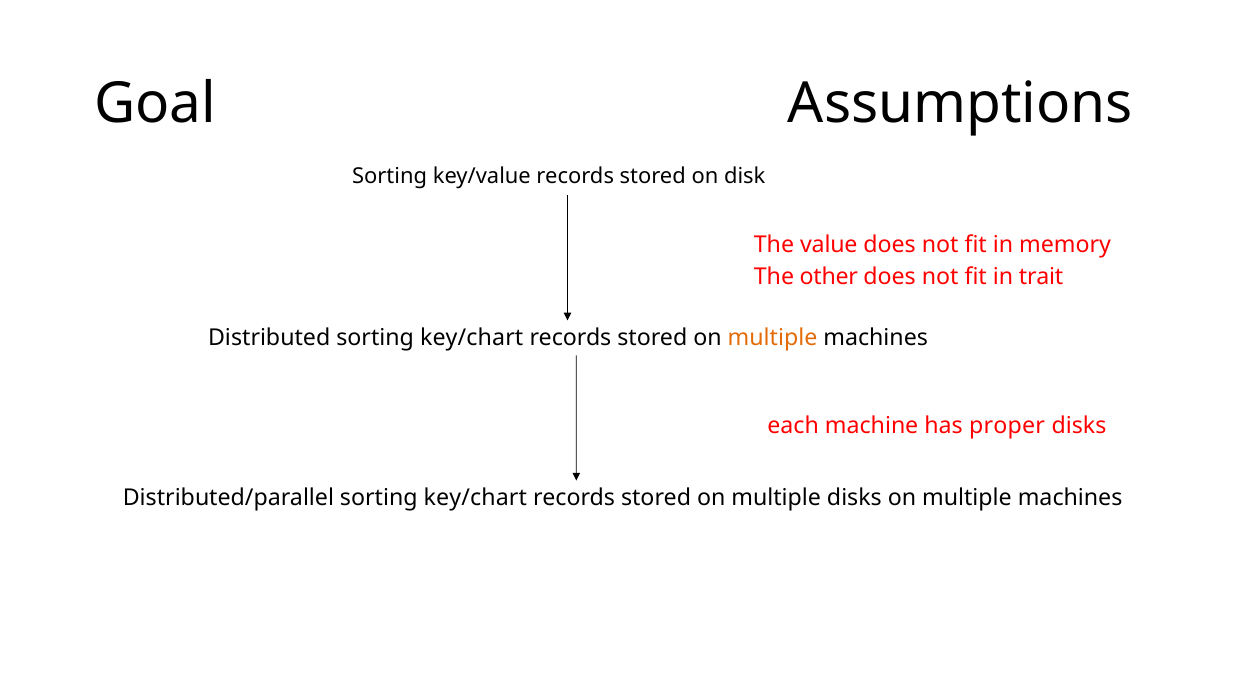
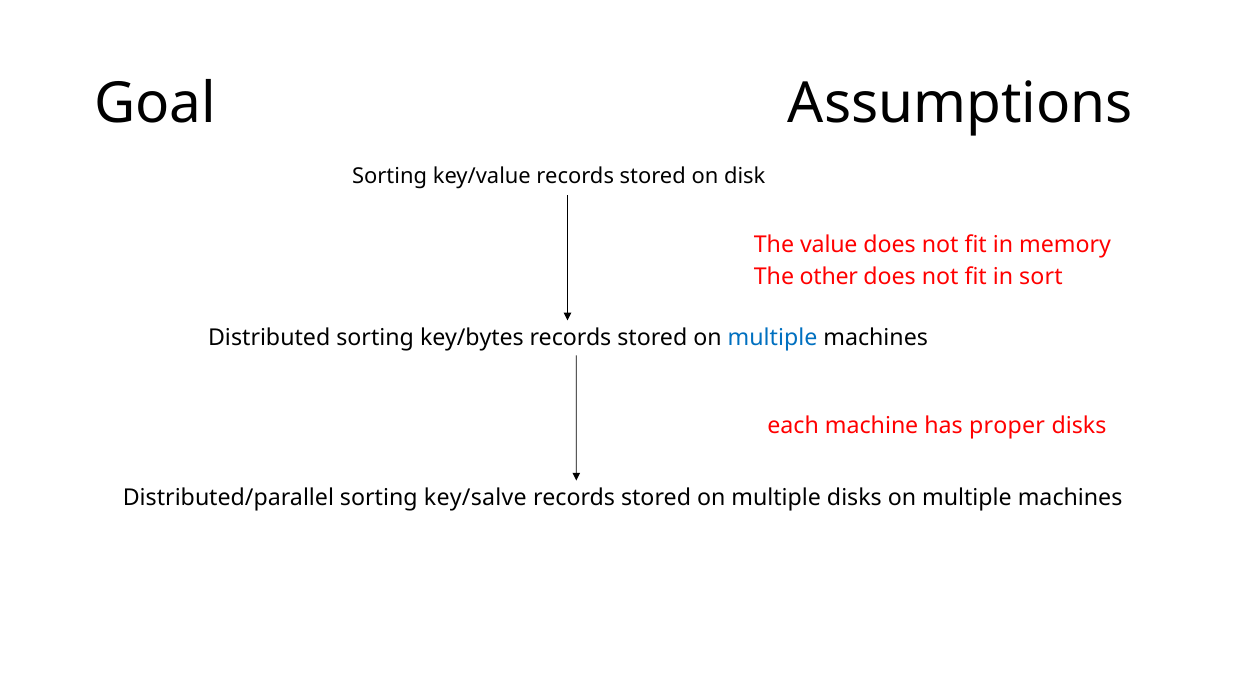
trait: trait -> sort (1041, 277)
Distributed sorting key/chart: key/chart -> key/bytes (472, 337)
multiple colour: orange -> blue (773, 337)
Distributed/parallel sorting key/chart: key/chart -> key/salve (475, 497)
